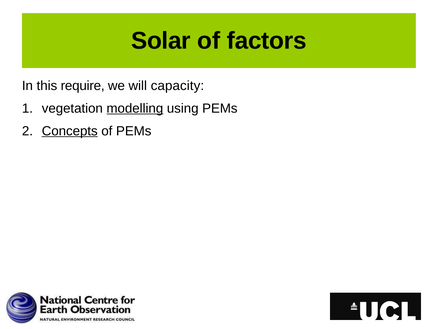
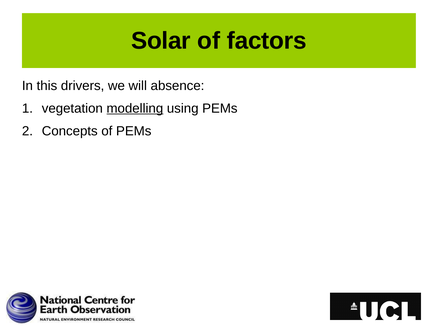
require: require -> drivers (83, 86)
capacity: capacity -> absence (178, 86)
Concepts underline: present -> none (70, 131)
